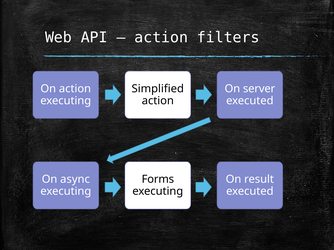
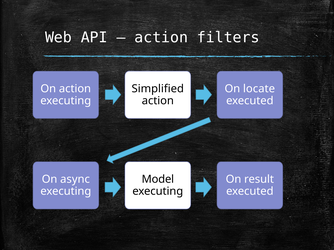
server: server -> locate (259, 89)
Forms: Forms -> Model (158, 180)
